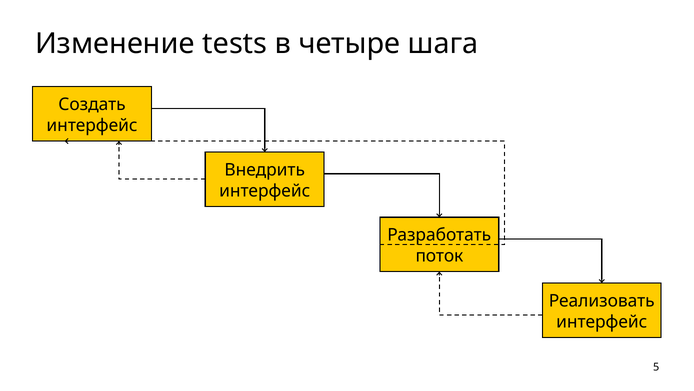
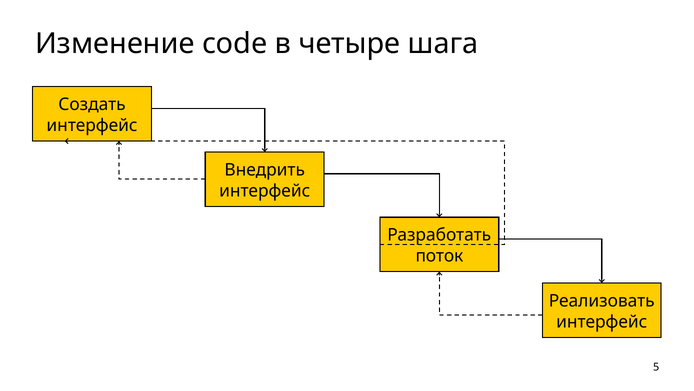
tests: tests -> code (235, 44)
